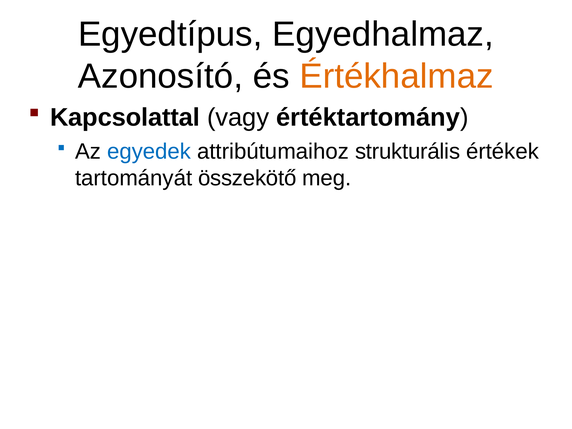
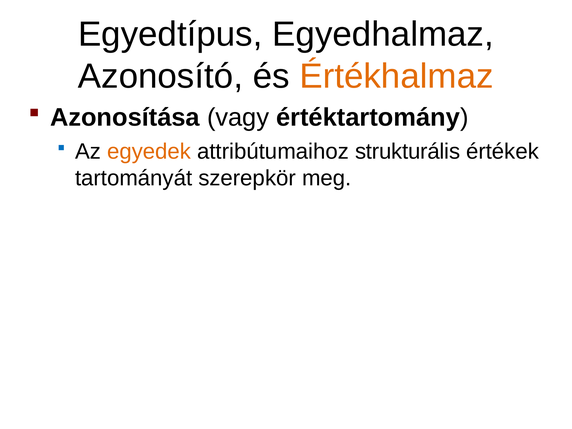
Kapcsolattal: Kapcsolattal -> Azonosítása (125, 117)
egyedek colour: blue -> orange (149, 151)
összekötő: összekötő -> szerepkör (247, 178)
